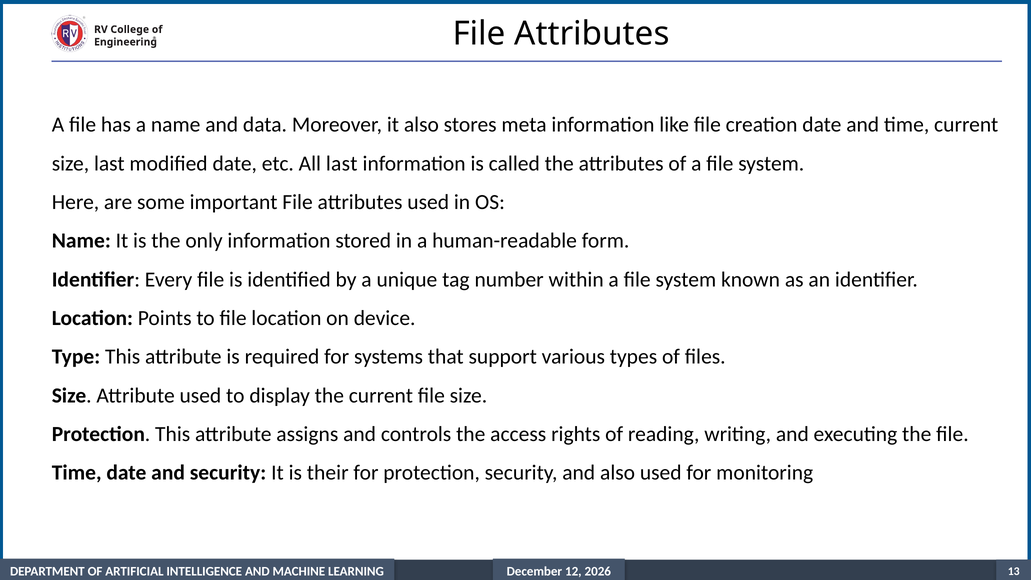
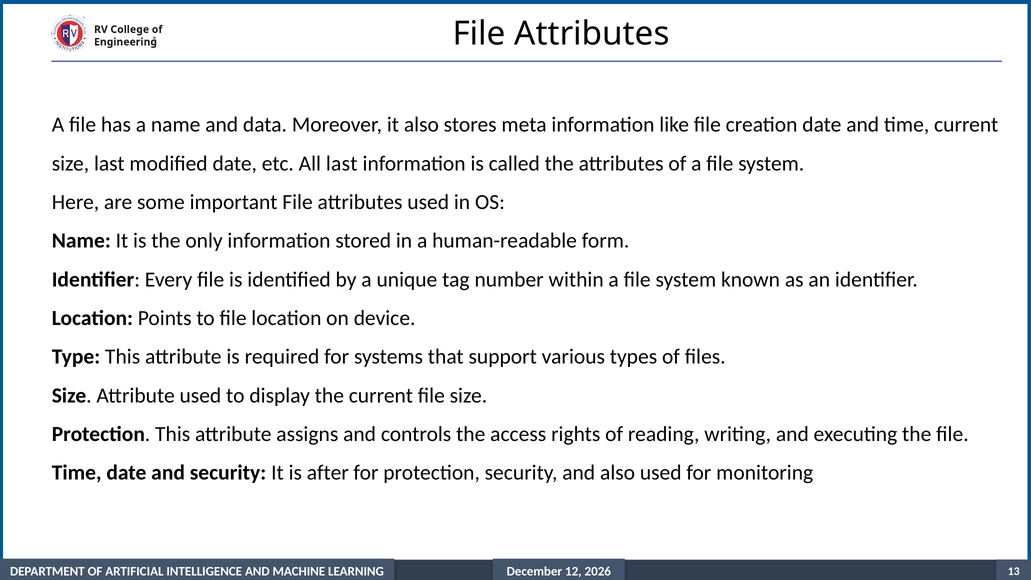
their: their -> after (328, 473)
